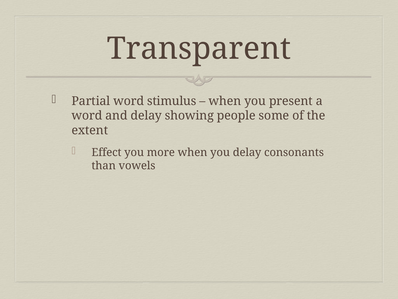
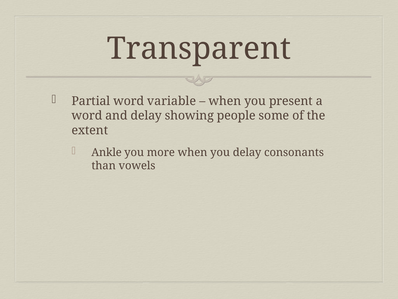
stimulus: stimulus -> variable (172, 101)
Effect: Effect -> Ankle (107, 152)
